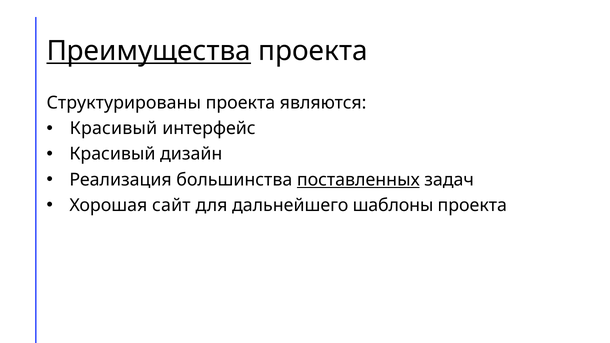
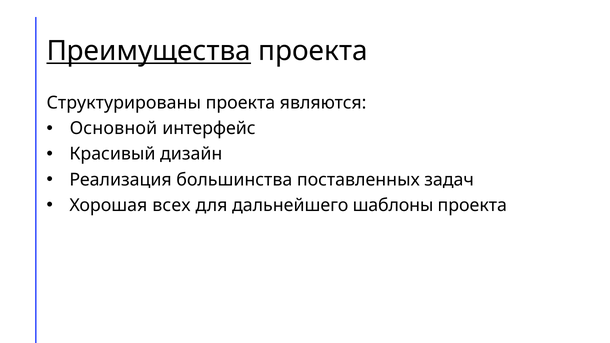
Красивый: Красивый -> Основной (113, 129)
поставленных underline: present -> none (358, 180)
сайт: сайт -> всех (171, 205)
